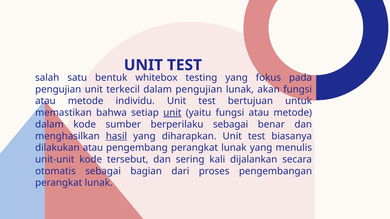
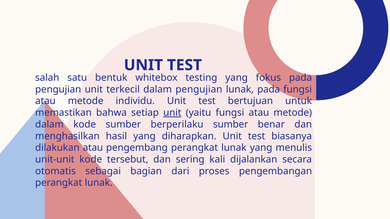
lunak akan: akan -> pada (269, 89)
berperilaku sebagai: sebagai -> sumber (231, 125)
hasil underline: present -> none (116, 136)
